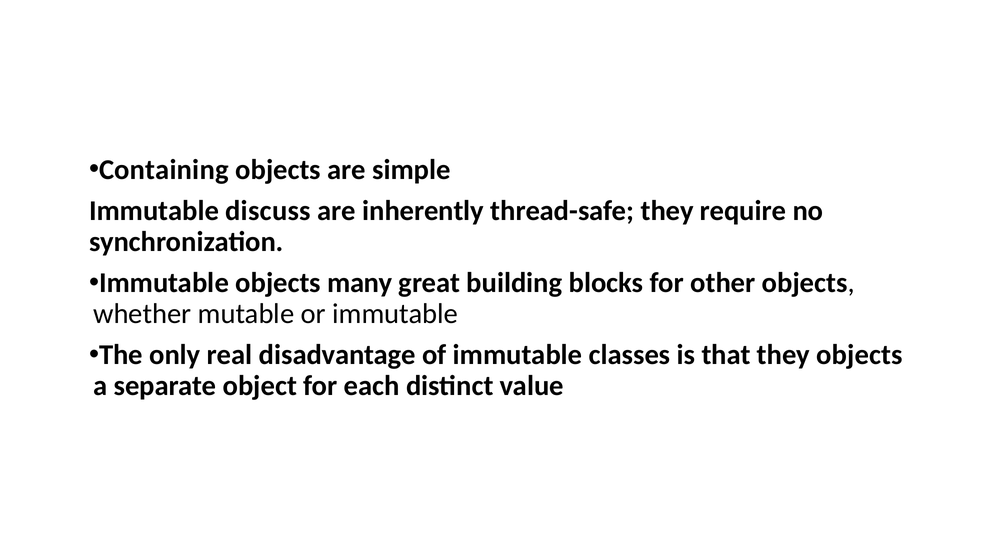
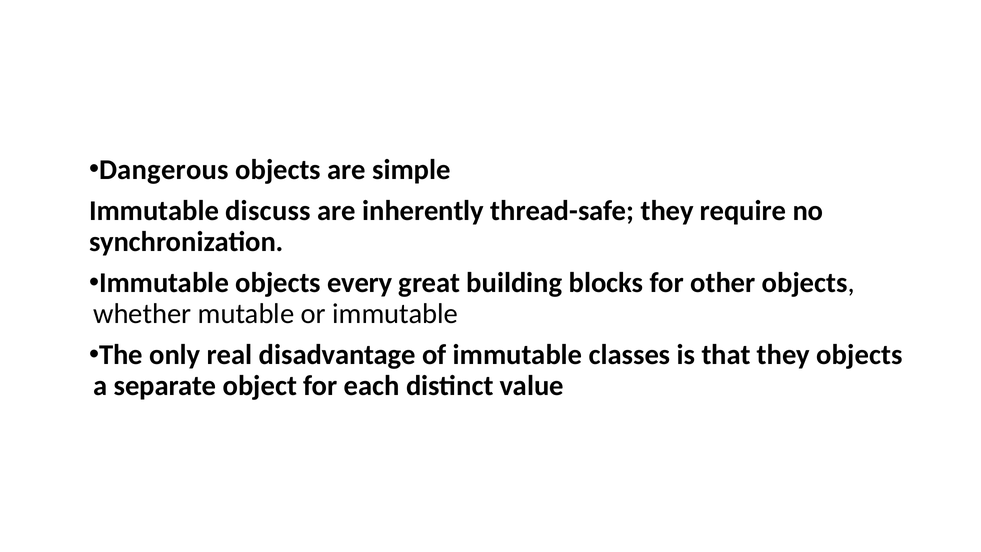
Containing: Containing -> Dangerous (164, 170)
many: many -> every (360, 283)
